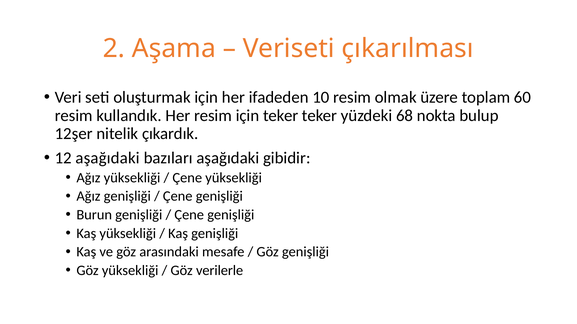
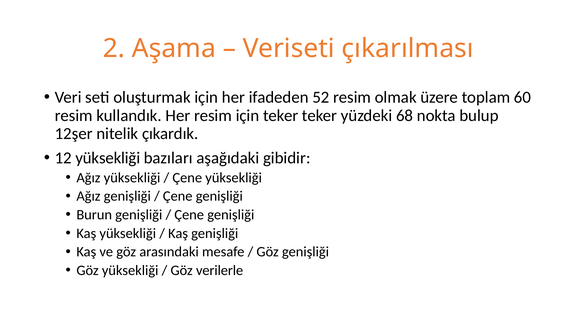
10: 10 -> 52 (321, 98)
12 aşağıdaki: aşağıdaki -> yüksekliği (108, 158)
